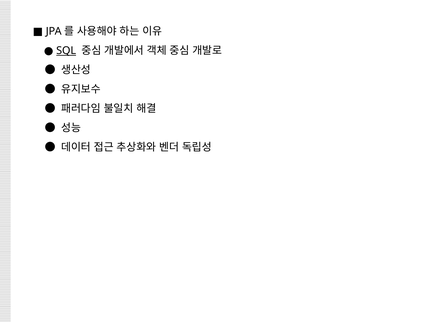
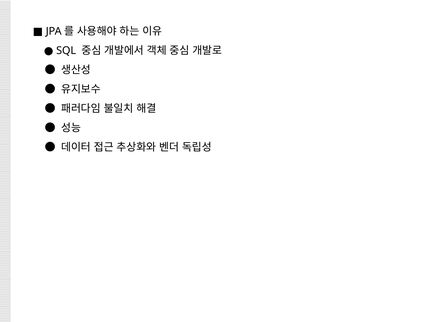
SQL underline: present -> none (66, 51)
